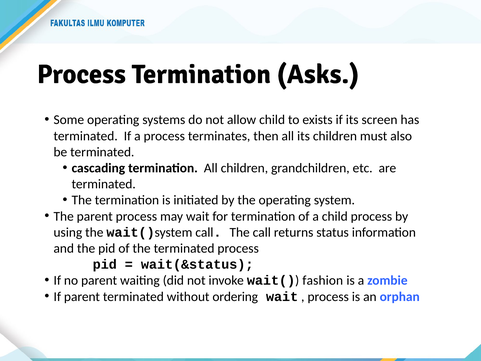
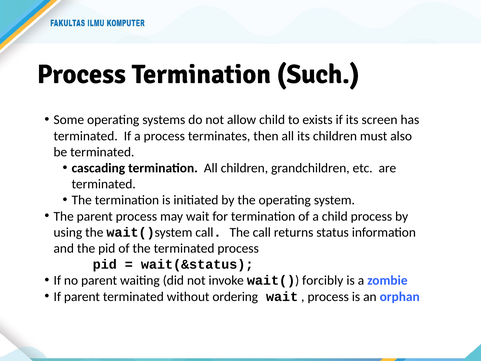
Asks: Asks -> Such (318, 74)
fashion: fashion -> forcibly (323, 280)
